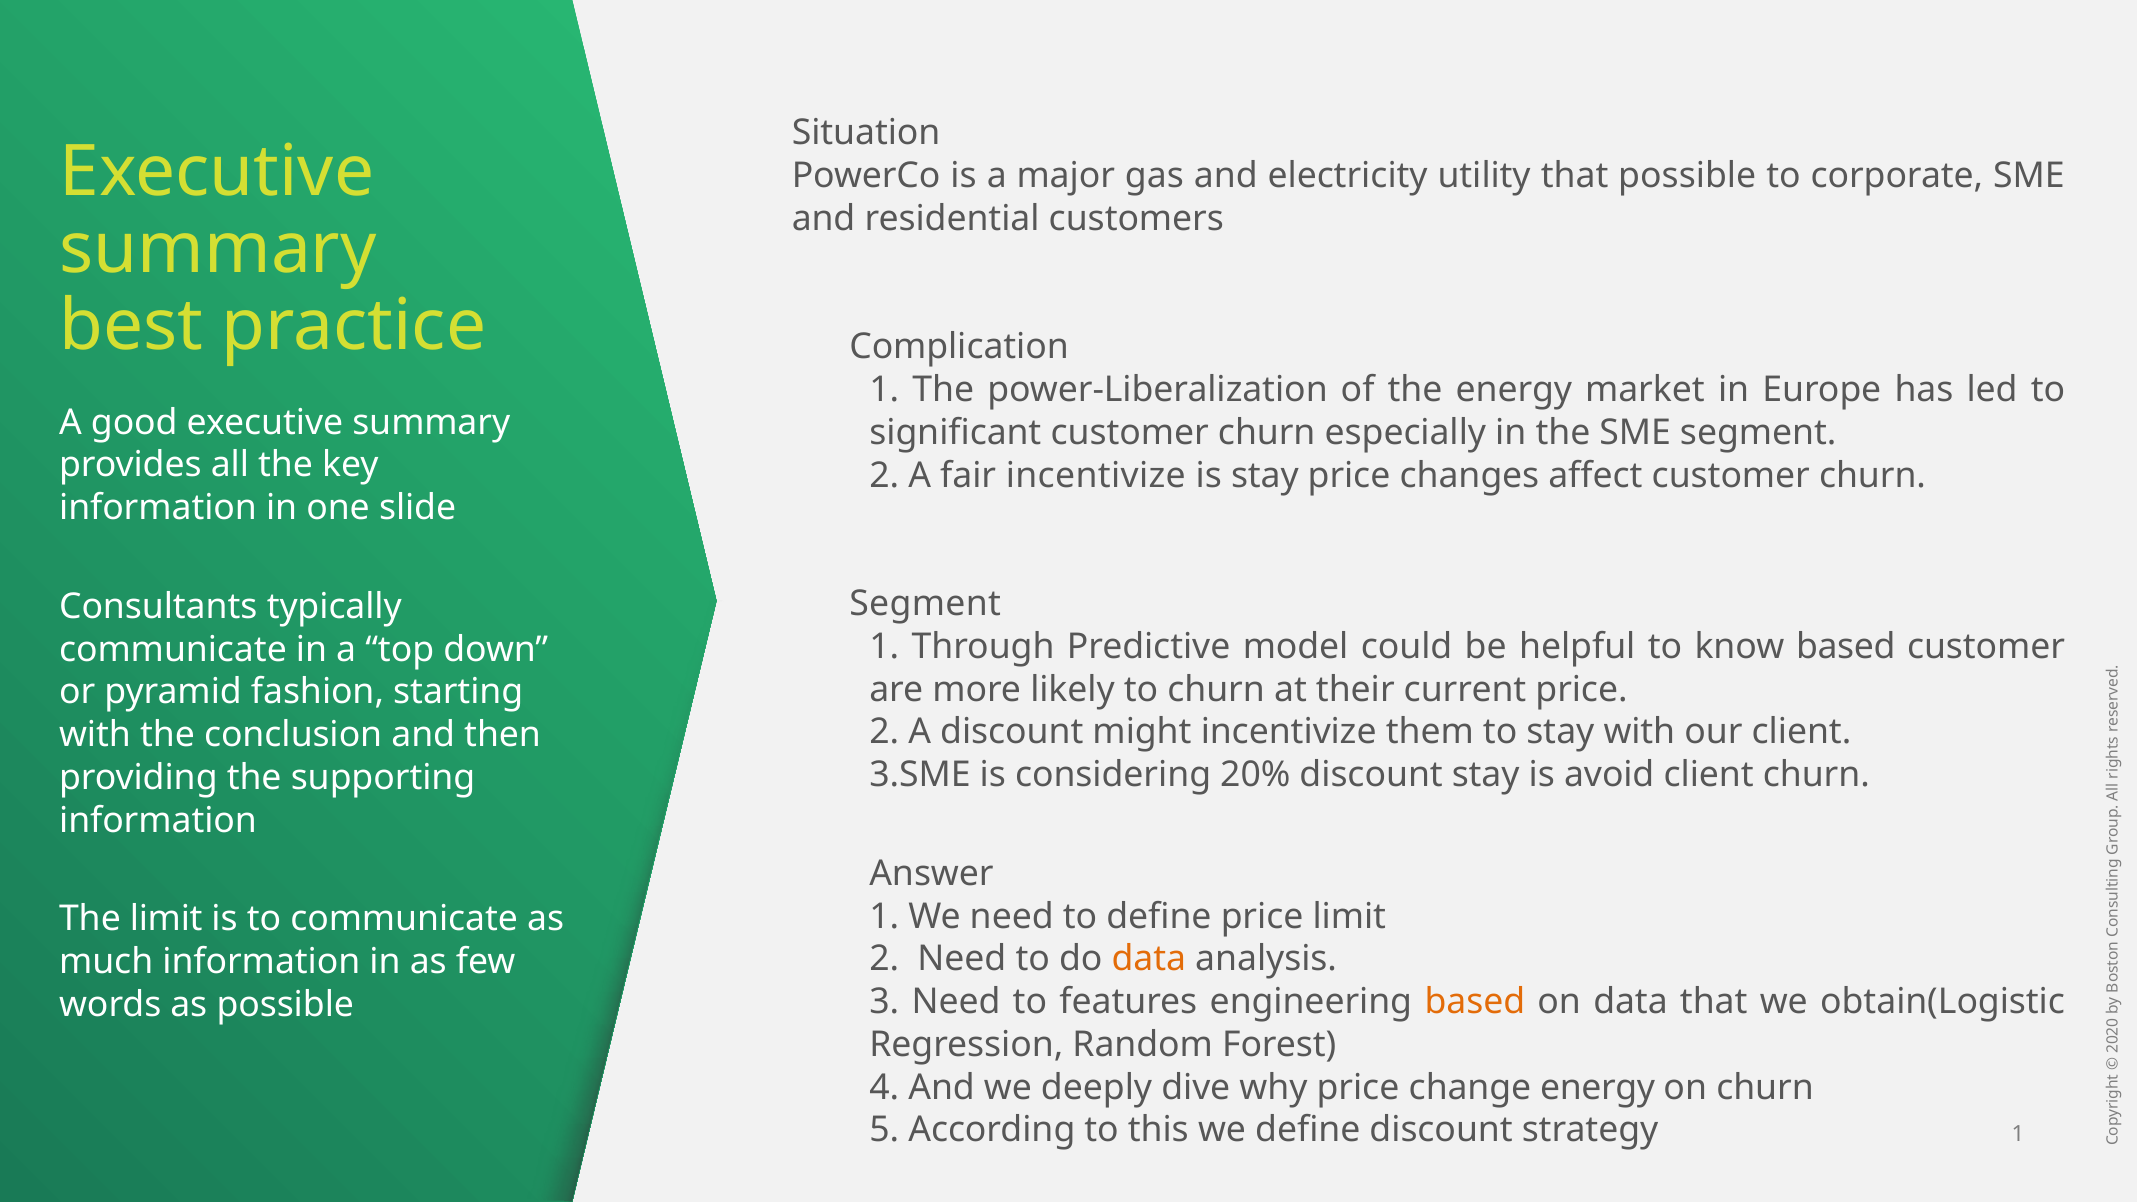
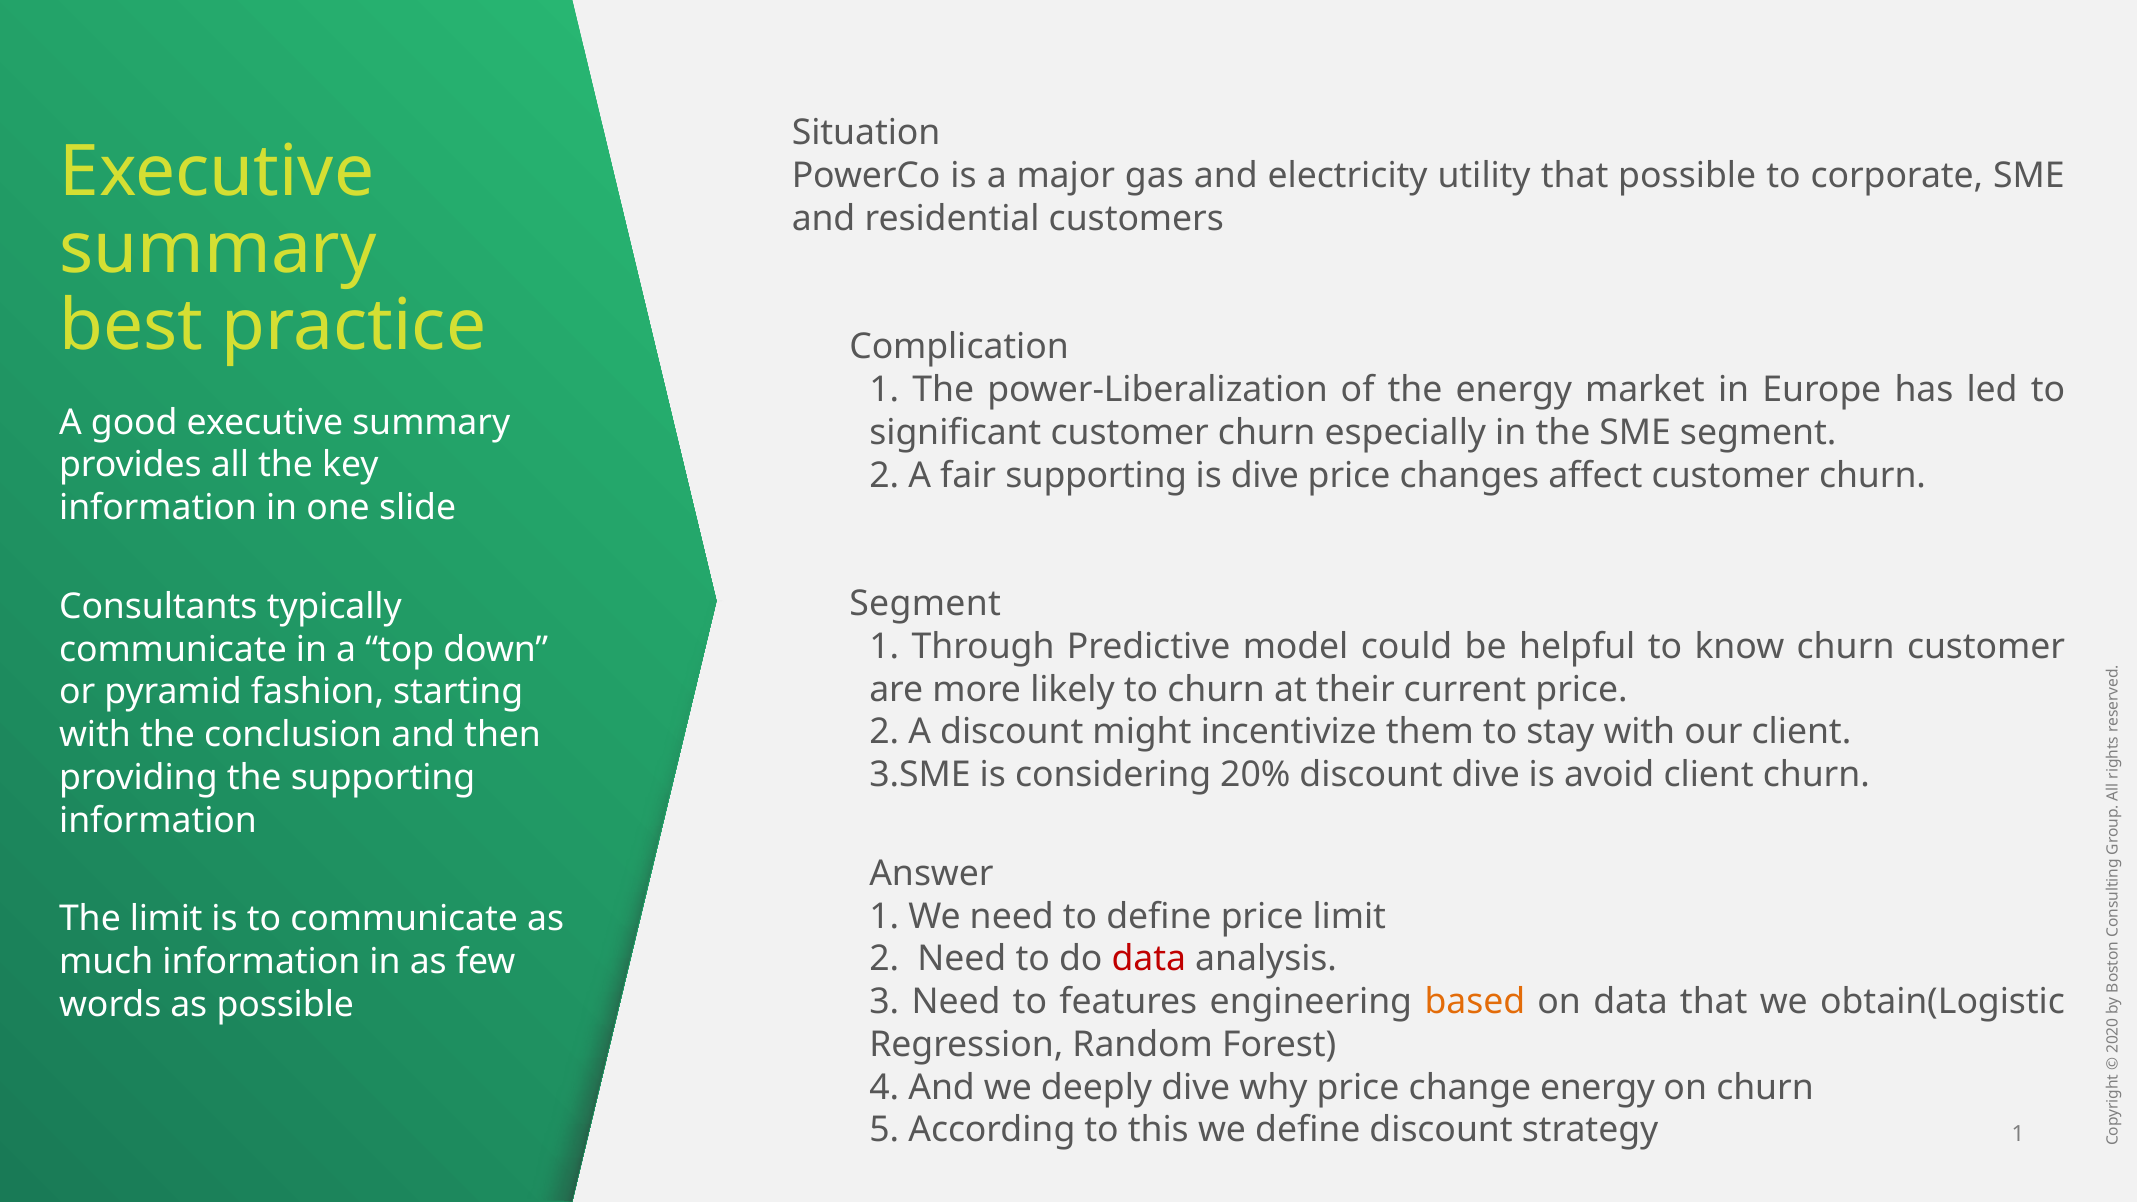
fair incentivize: incentivize -> supporting (1096, 475)
is stay: stay -> dive (1265, 475)
know based: based -> churn (1846, 647)
discount stay: stay -> dive (1486, 775)
data colour: orange -> red (1149, 959)
